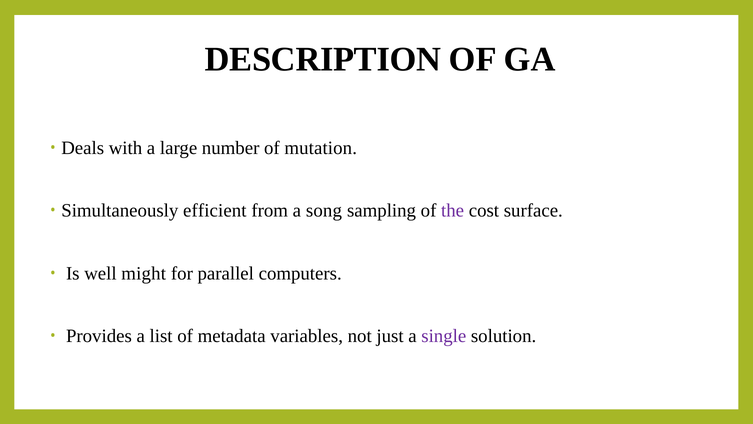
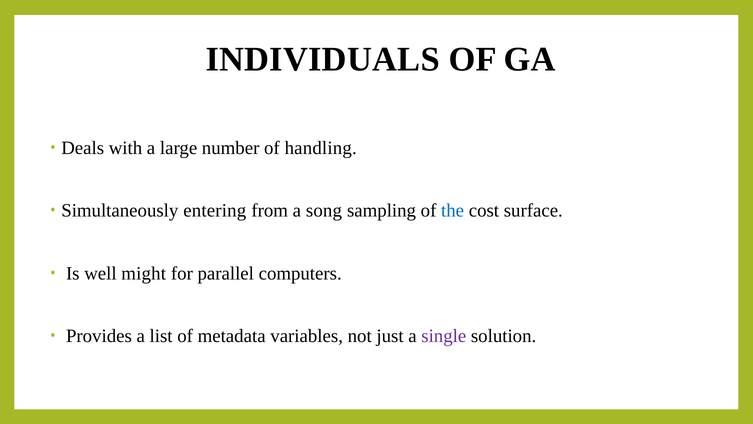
DESCRIPTION: DESCRIPTION -> INDIVIDUALS (323, 59)
mutation: mutation -> handling (321, 148)
efficient: efficient -> entering (215, 210)
the colour: purple -> blue (453, 210)
